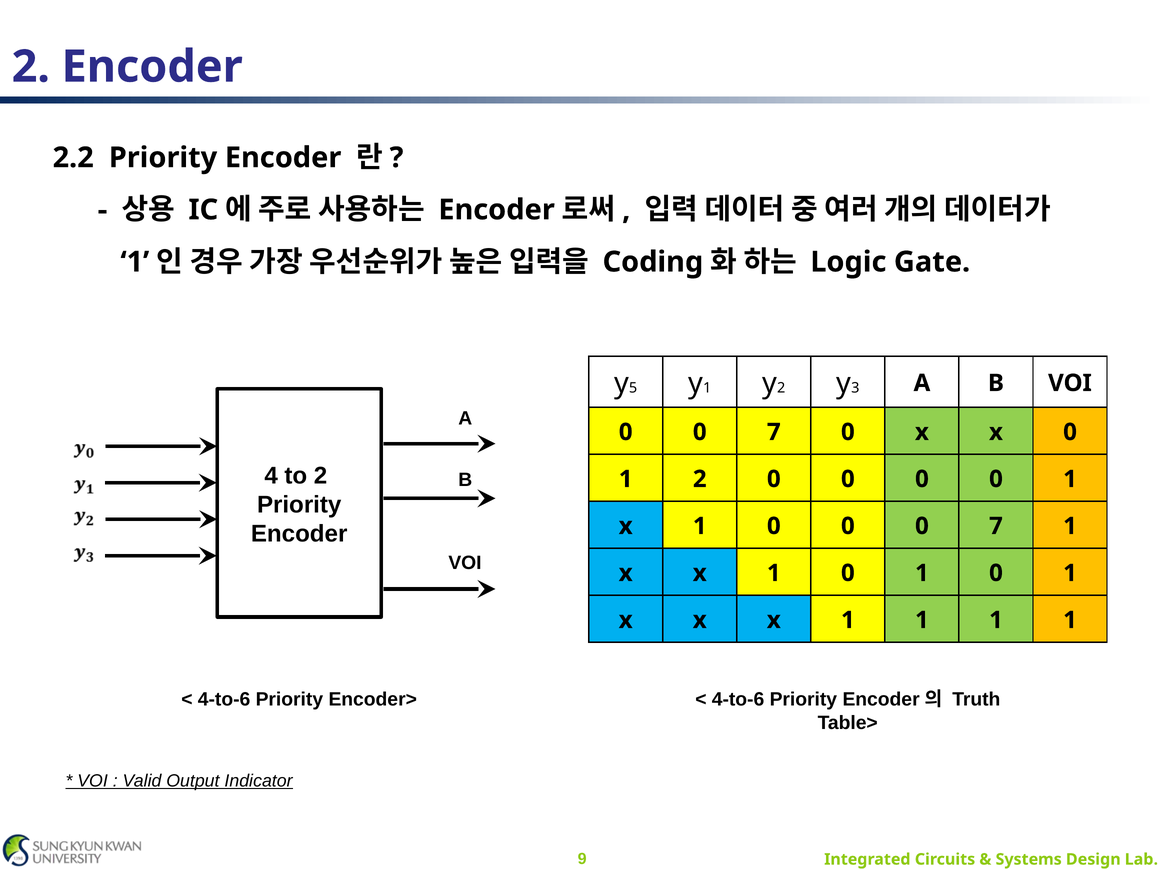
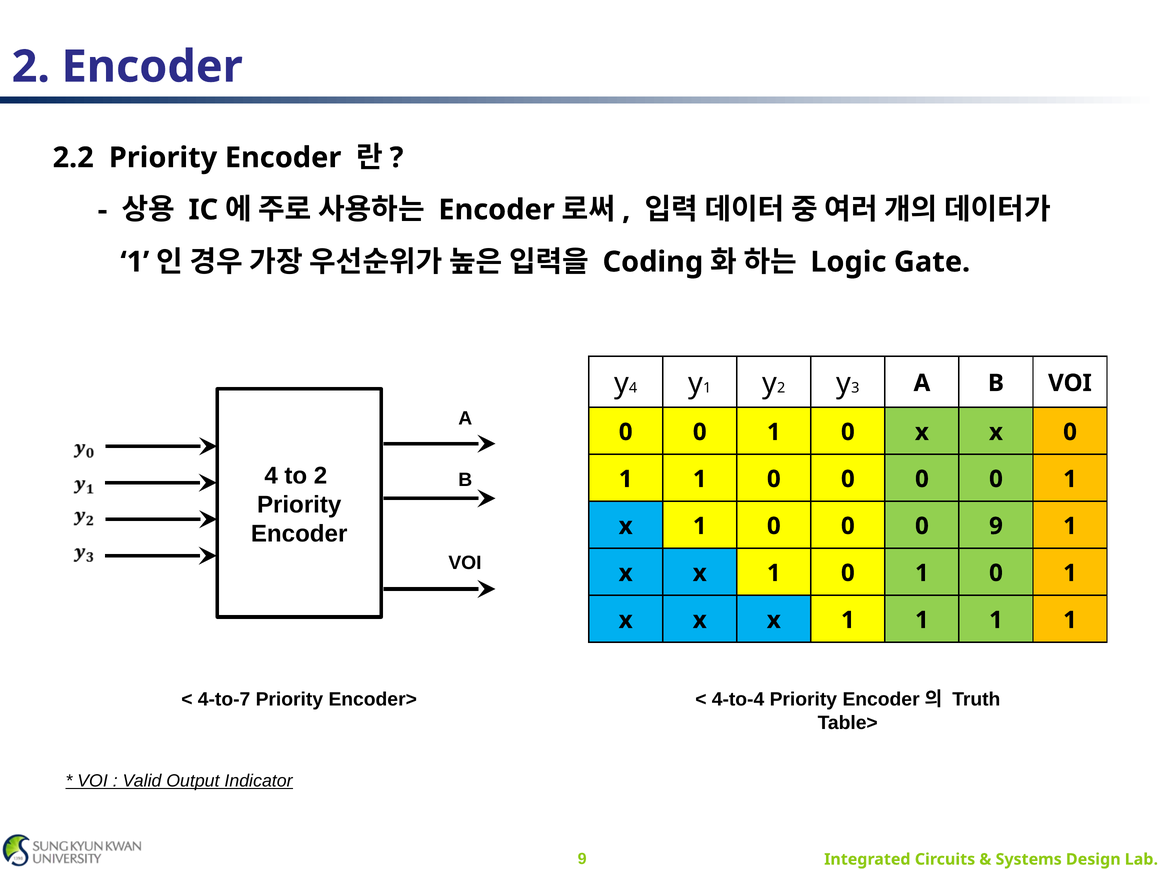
5: 5 -> 4 (633, 388)
7: 7 -> 1 (774, 432)
2: 2 -> 1 (700, 479)
0 0 0 7: 7 -> 9 (996, 526)
4-to-6: 4-to-6 -> 4-to-7 (224, 700)
4-to-6: 4-to-6 -> 4-to-4 (738, 700)
